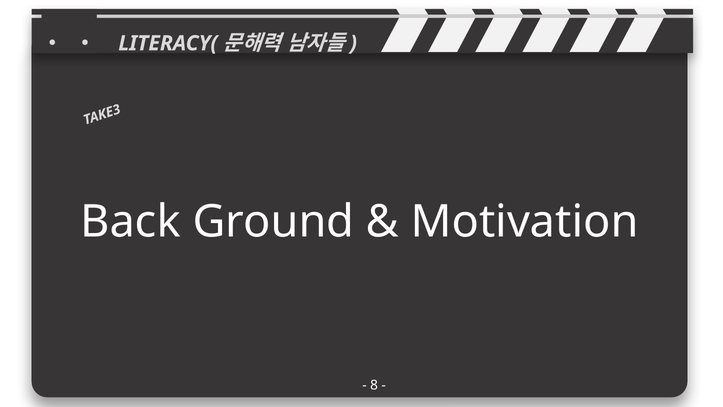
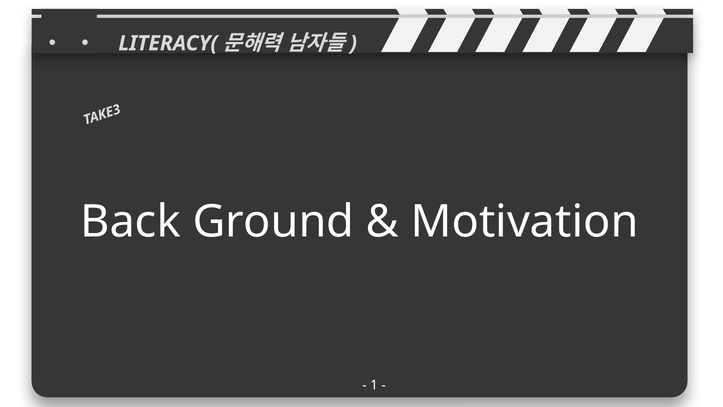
8: 8 -> 1 (374, 385)
